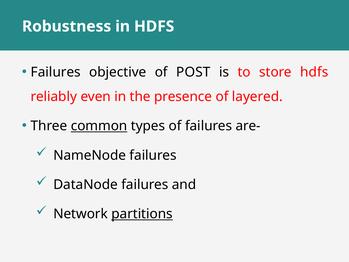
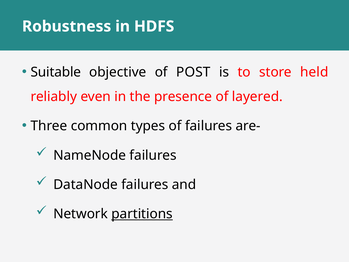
Failures: Failures -> Suitable (56, 72)
store hdfs: hdfs -> held (314, 72)
common underline: present -> none (99, 126)
